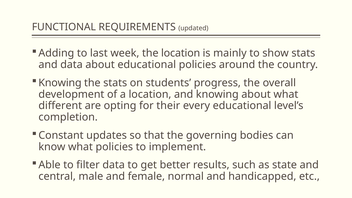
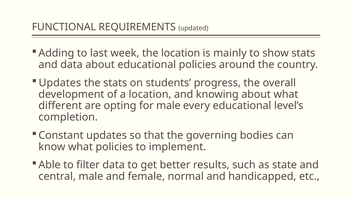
Knowing: Knowing -> Updates (60, 83)
for their: their -> male (168, 106)
